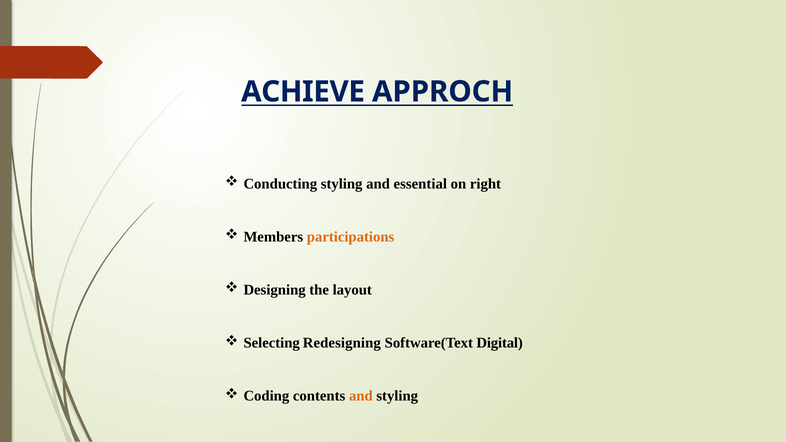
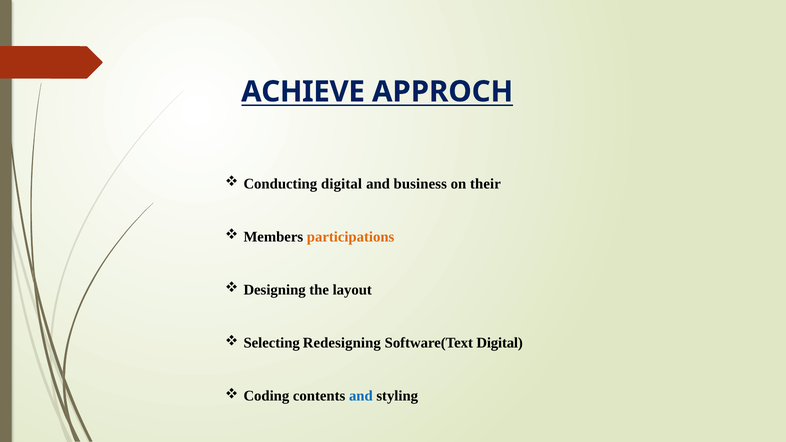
Conducting styling: styling -> digital (342, 184)
essential: essential -> business (420, 184)
right: right -> their (485, 184)
and colour: orange -> blue (361, 396)
